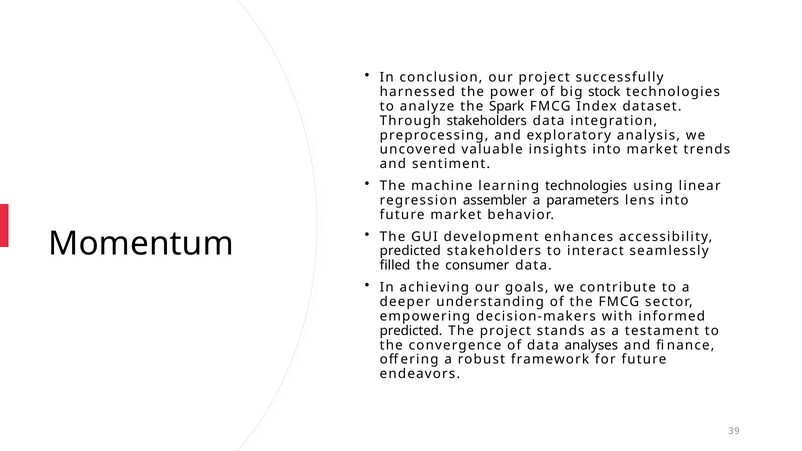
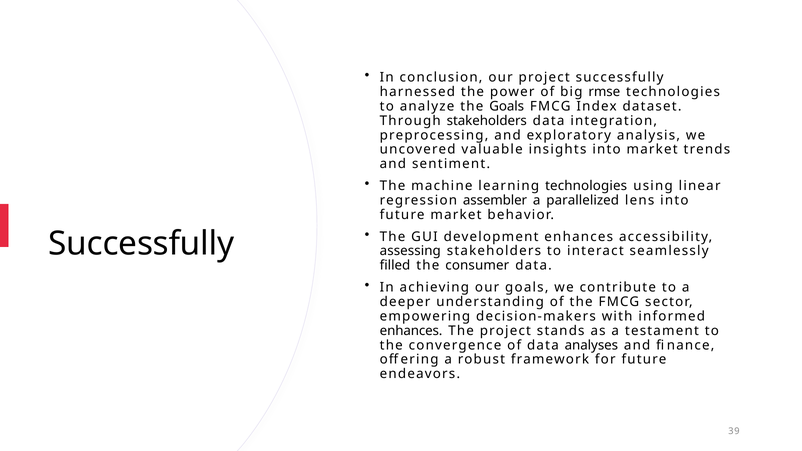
stock: stock -> rmse (604, 92)
the Spark: Spark -> Goals (507, 106)
parameters: parameters -> parallelized (583, 200)
Momentum: Momentum -> Successfully (141, 244)
predicted: predicted -> assessing (410, 251)
predicted: predicted -> enhances (411, 331)
